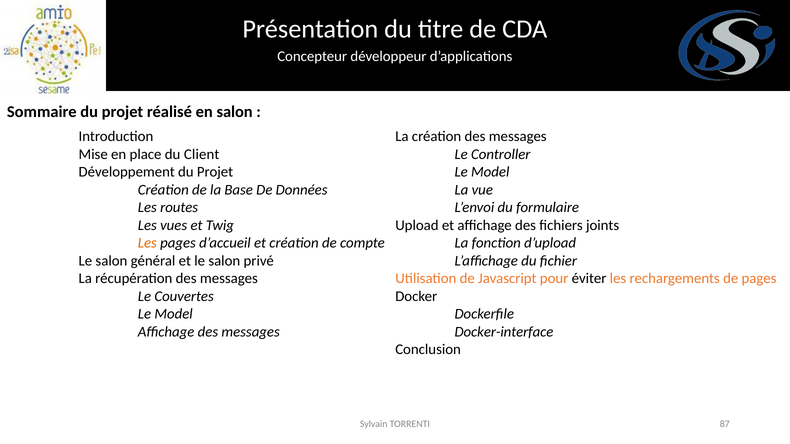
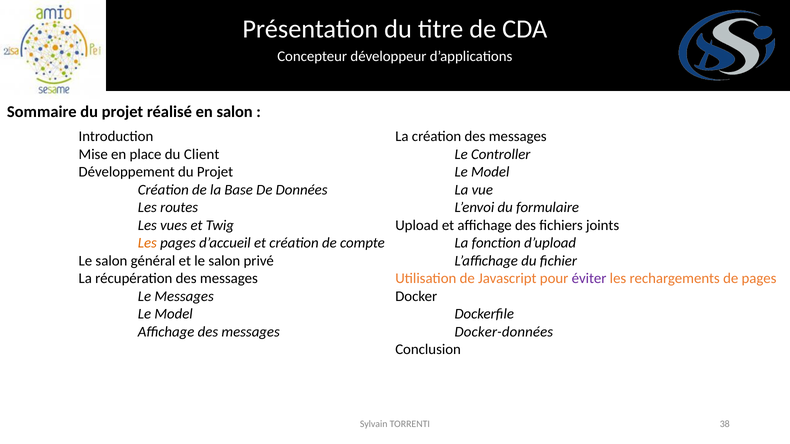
éviter colour: black -> purple (589, 279)
Le Couvertes: Couvertes -> Messages (184, 297)
Docker-interface: Docker-interface -> Docker-données (504, 332)
87: 87 -> 38 (725, 424)
